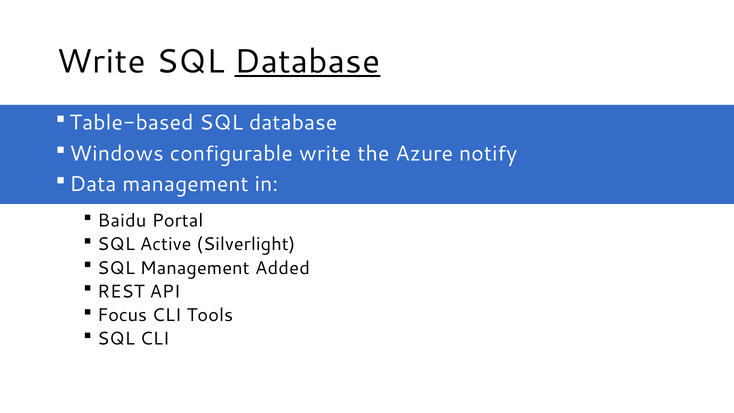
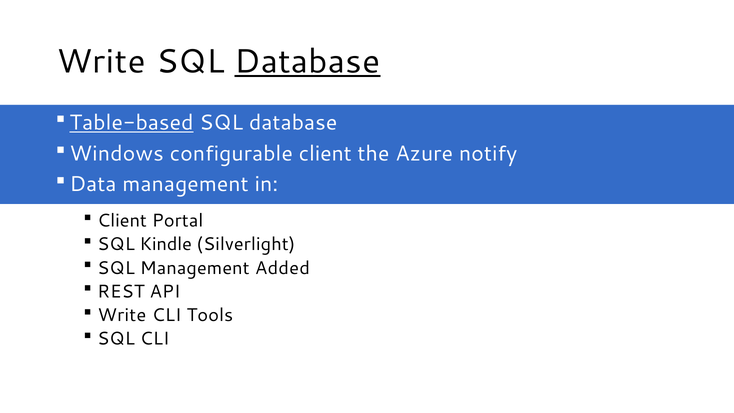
Table-based underline: none -> present (131, 123)
configurable write: write -> client (325, 154)
Baidu: Baidu -> Client (122, 221)
Active: Active -> Kindle (166, 244)
Focus: Focus -> Write (122, 315)
